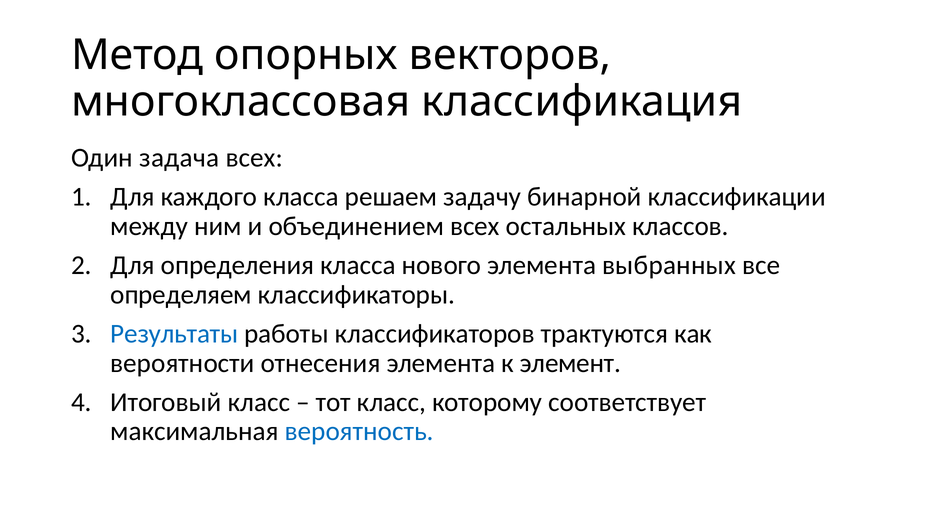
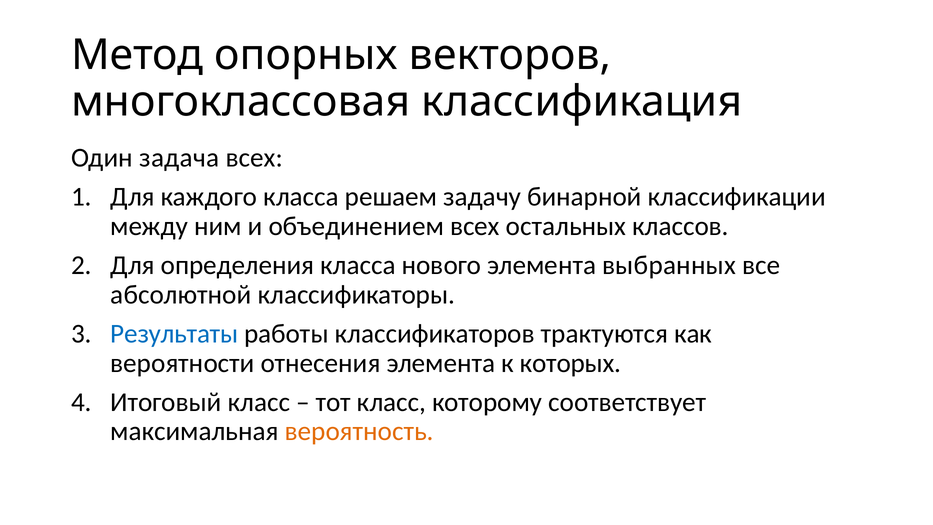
определяем: определяем -> абсолютной (181, 294)
элемент: элемент -> которых (570, 363)
вероятность colour: blue -> orange (359, 431)
